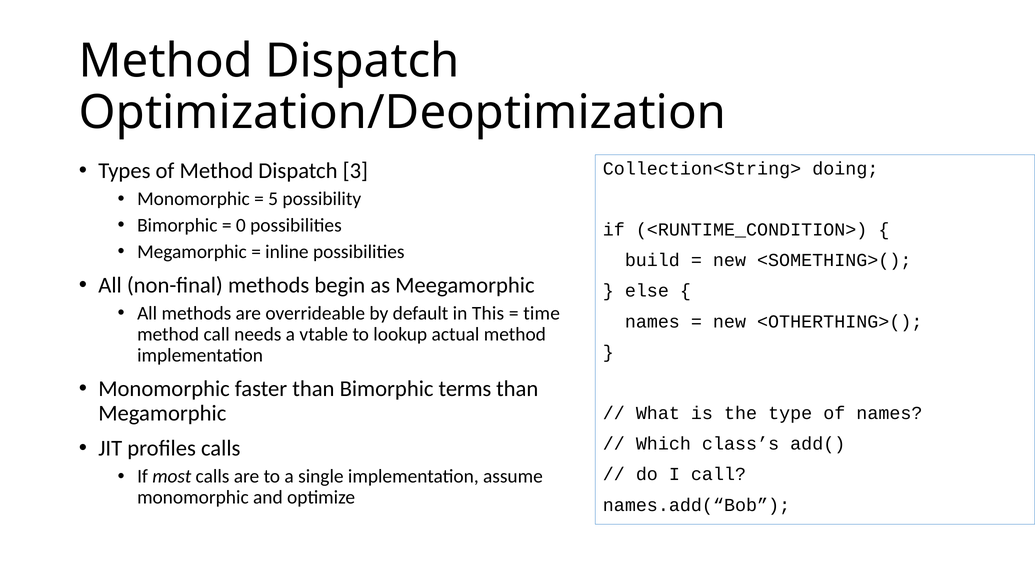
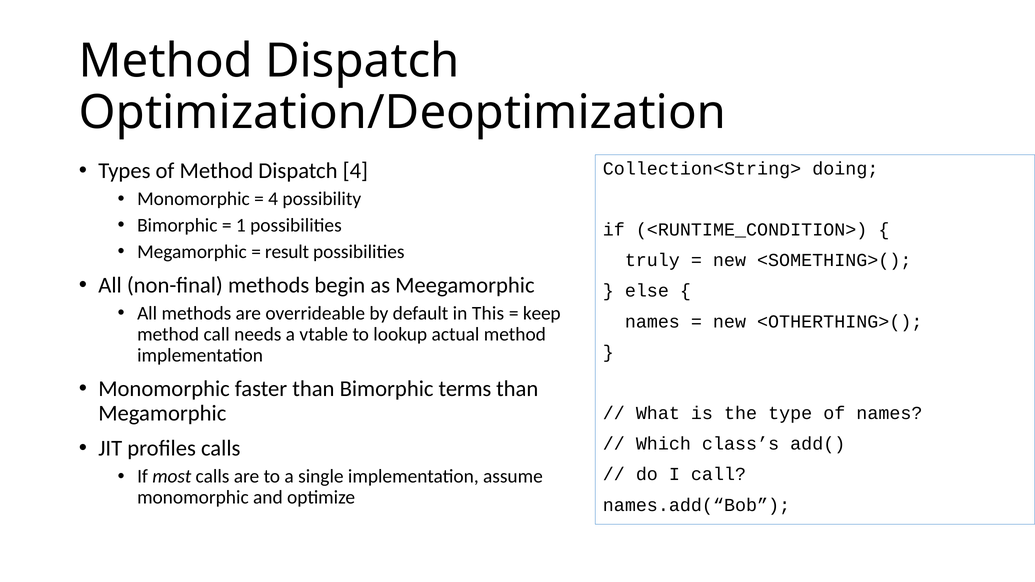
Dispatch 3: 3 -> 4 (355, 171)
5: 5 -> 4 (273, 199)
0: 0 -> 1 (241, 225)
inline: inline -> result (287, 252)
build: build -> truly (652, 260)
time: time -> keep (542, 313)
